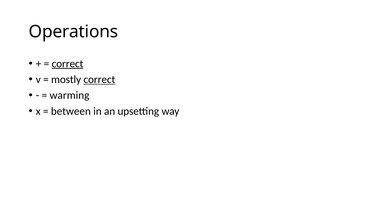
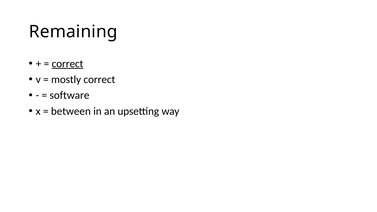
Operations: Operations -> Remaining (73, 32)
correct underline: present -> none (99, 80)
warming: warming -> software (69, 95)
